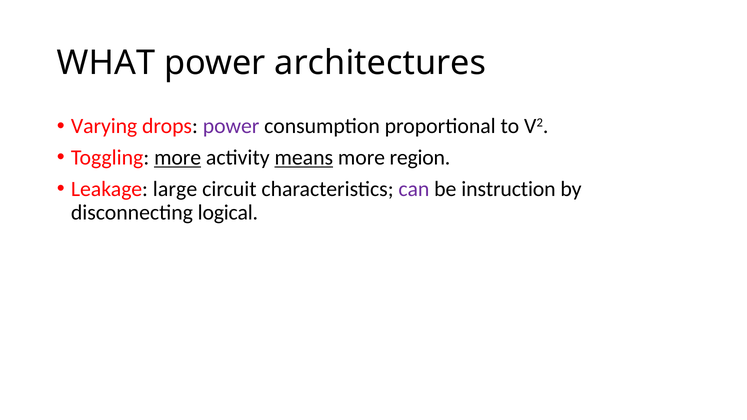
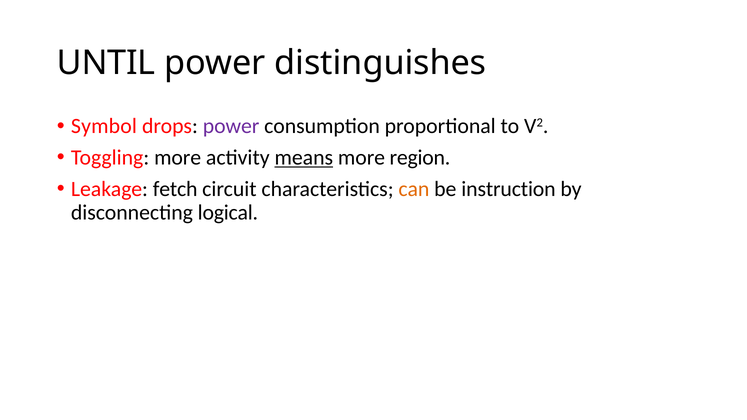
WHAT: WHAT -> UNTIL (106, 63)
architectures: architectures -> distinguishes (380, 63)
Varying: Varying -> Symbol (104, 126)
more underline: present -> none (178, 158)
large: large -> fetch (175, 189)
can colour: purple -> orange (414, 189)
